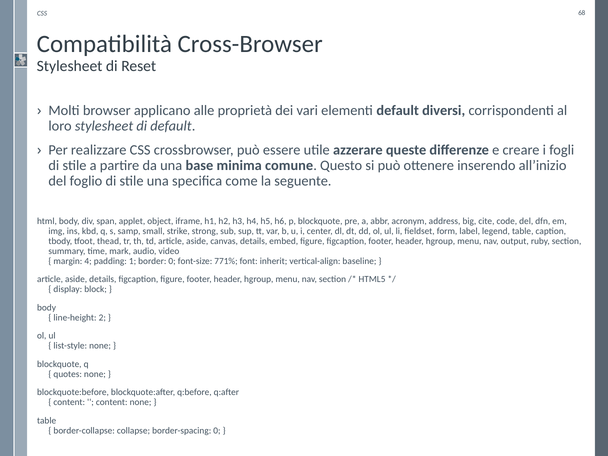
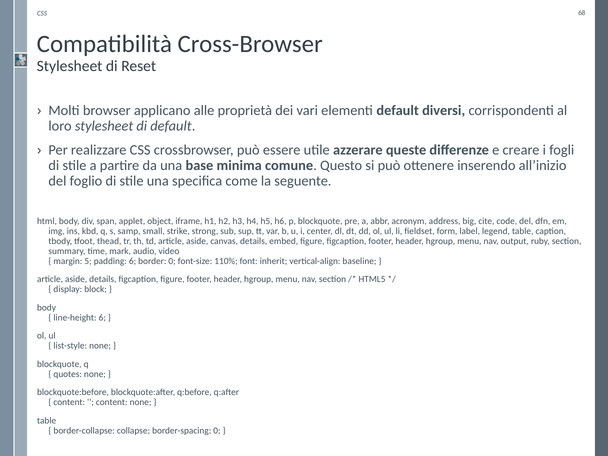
4: 4 -> 5 (88, 261)
padding 1: 1 -> 6 (133, 261)
771%: 771% -> 110% (226, 261)
line-height 2: 2 -> 6 (102, 318)
